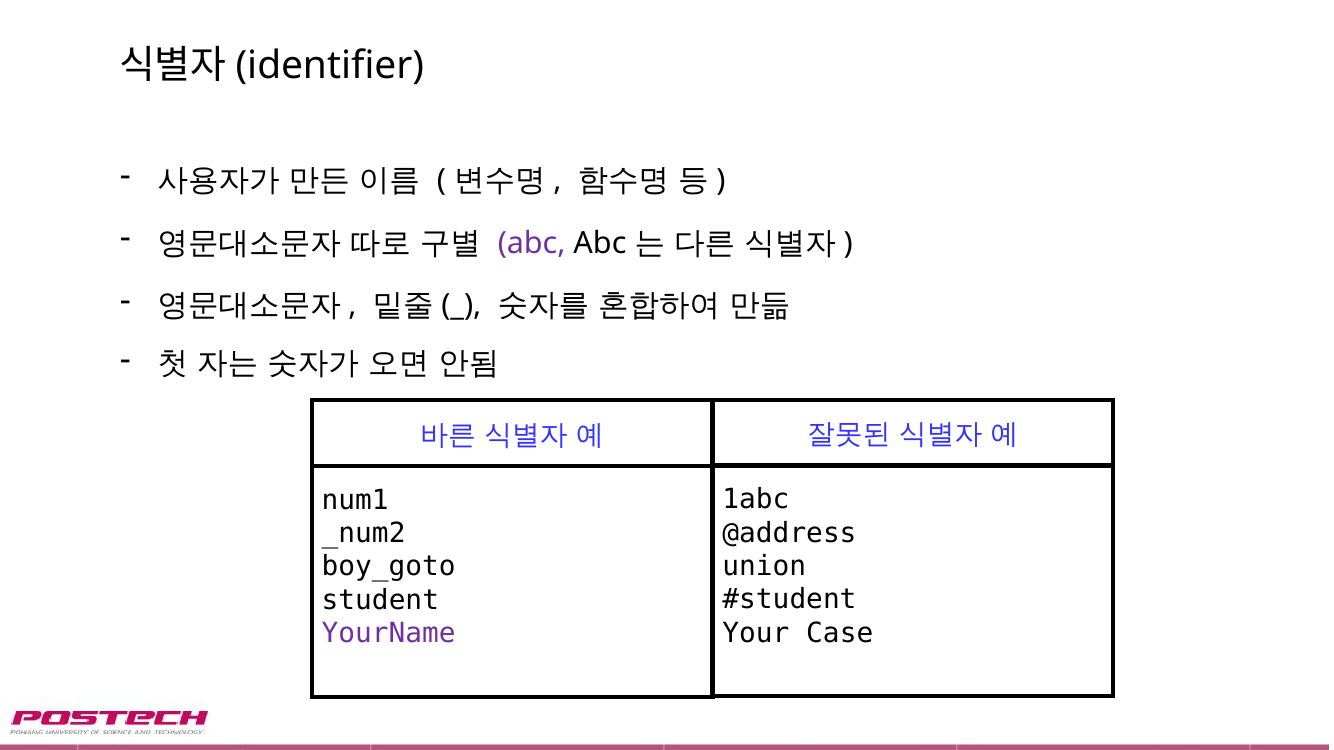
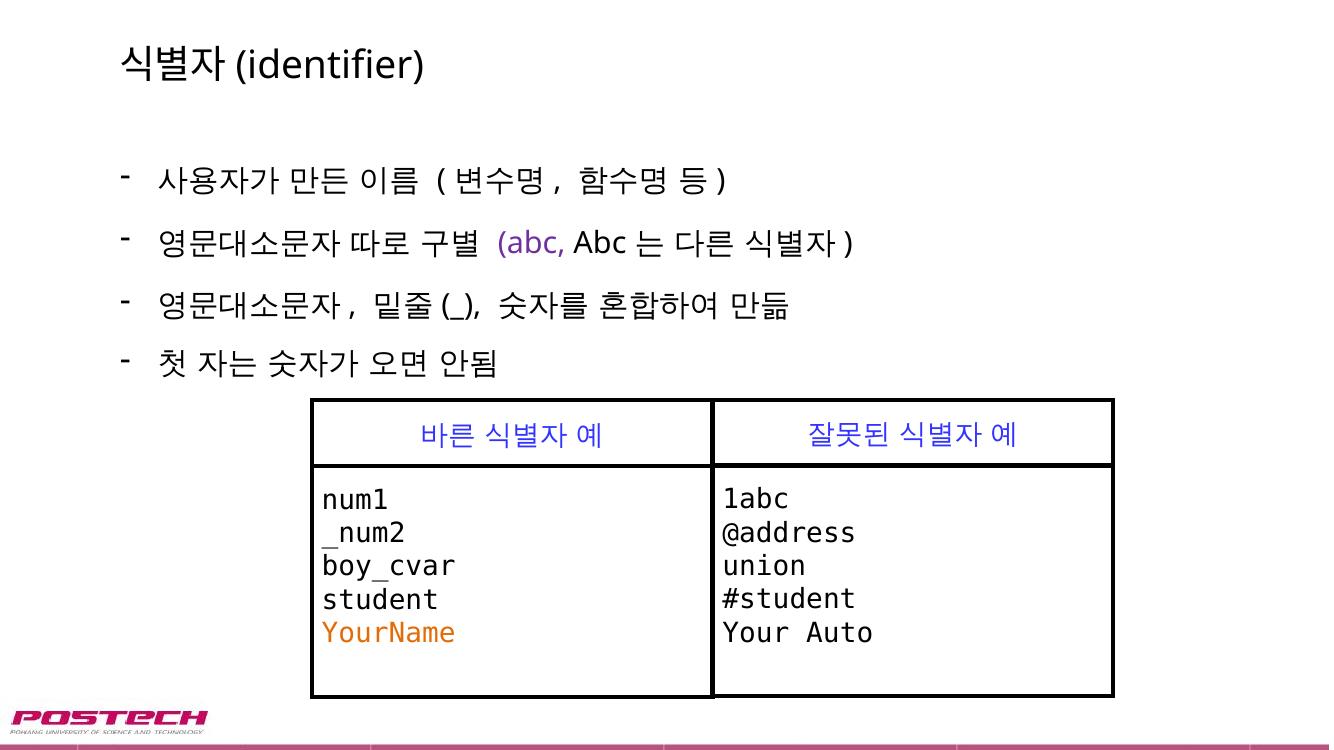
boy_goto: boy_goto -> boy_cvar (389, 567)
Case: Case -> Auto (840, 633)
YourName colour: purple -> orange (389, 634)
